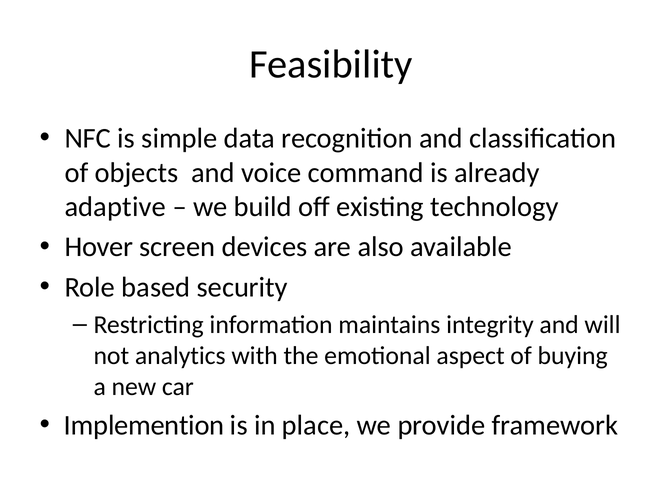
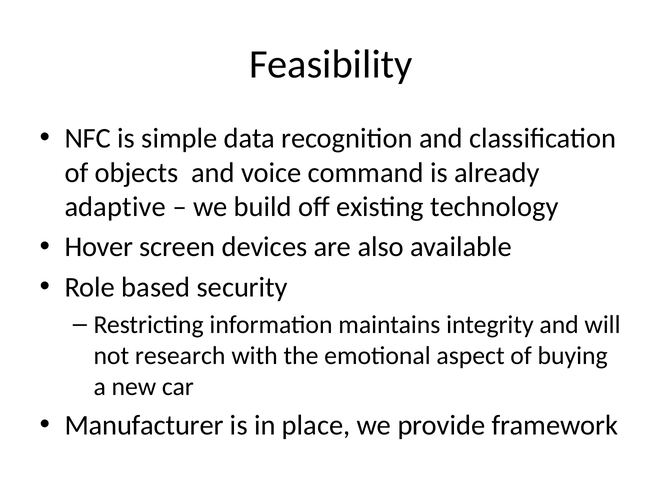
analytics: analytics -> research (180, 355)
Implemention: Implemention -> Manufacturer (144, 425)
